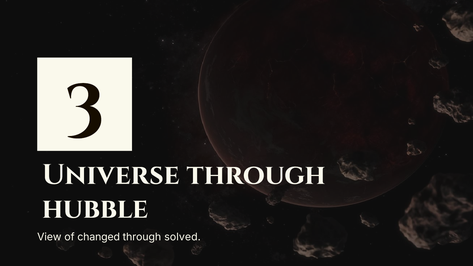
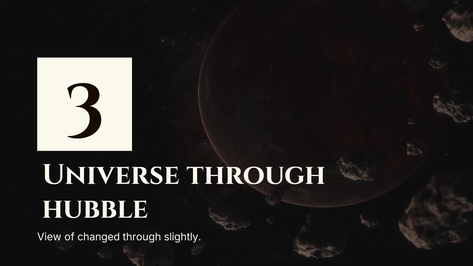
solved: solved -> slightly (183, 237)
